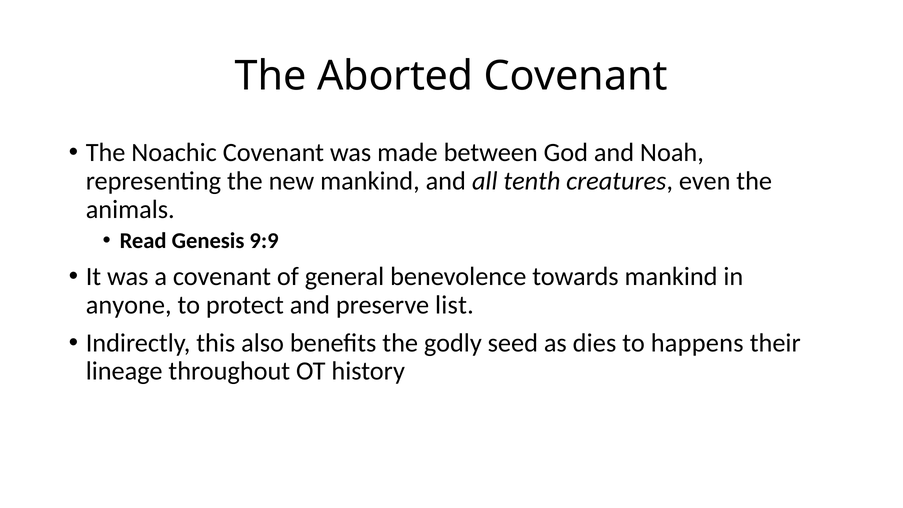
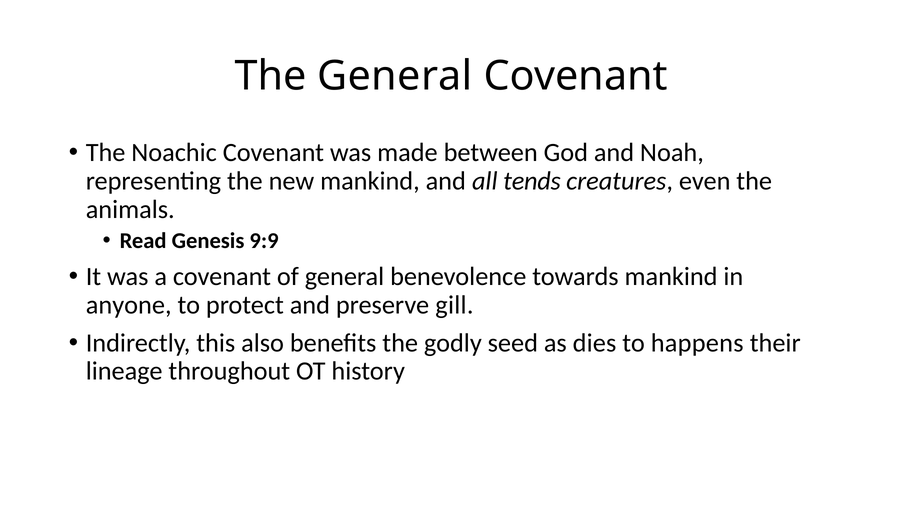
The Aborted: Aborted -> General (395, 76)
tenth: tenth -> tends (532, 181)
list: list -> gill (454, 305)
